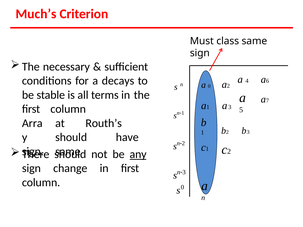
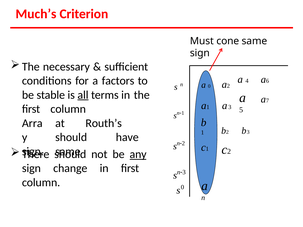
class: class -> cone (228, 41)
decays: decays -> factors (118, 81)
all underline: none -> present (83, 95)
